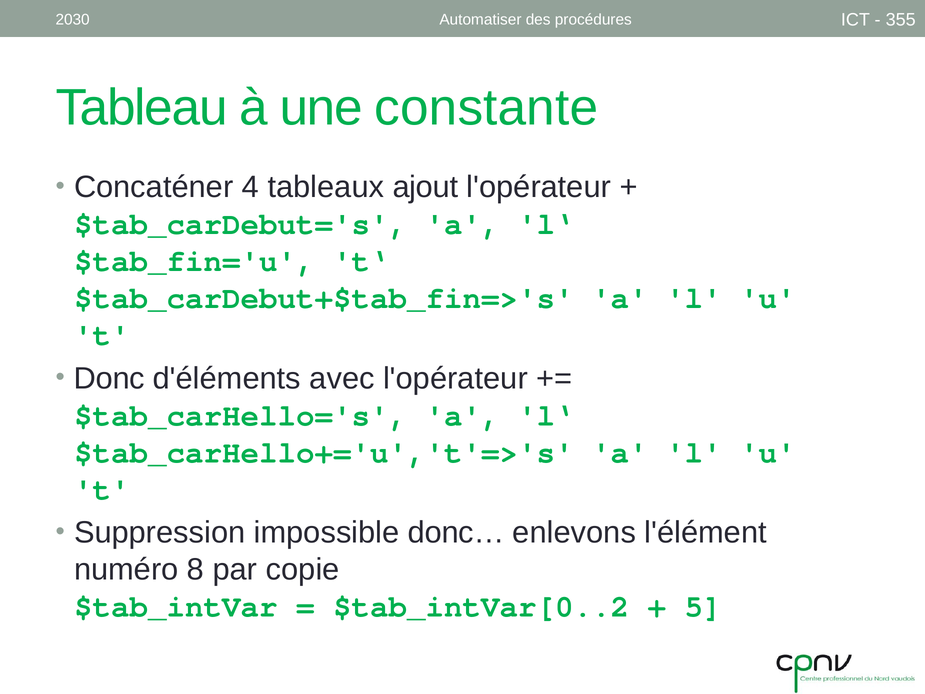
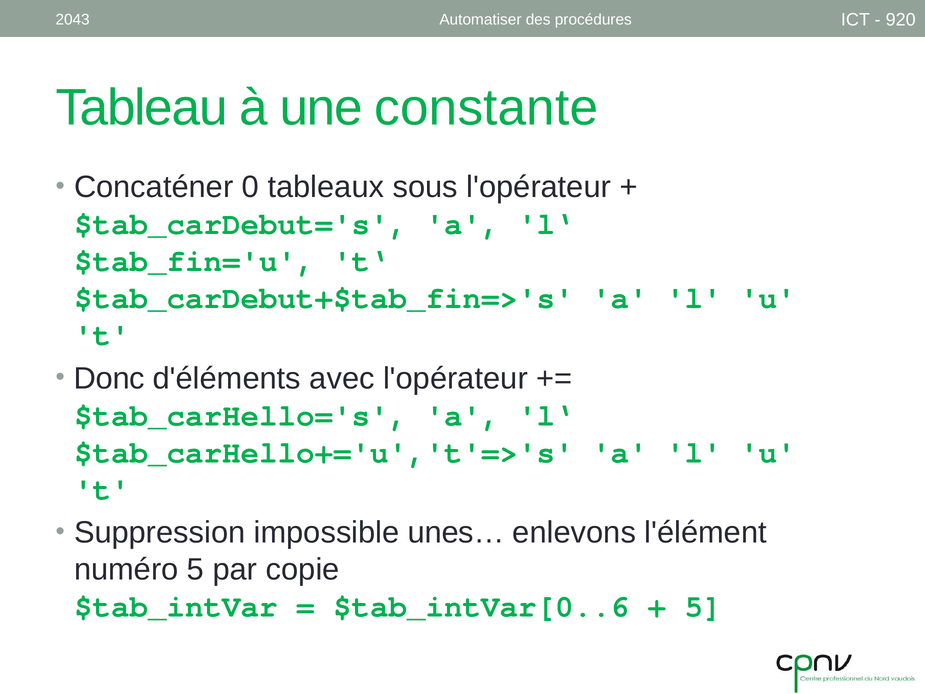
2030: 2030 -> 2043 (73, 20)
355: 355 -> 920 (901, 20)
4: 4 -> 0 (250, 187)
ajout: ajout -> sous (425, 187)
donc…: donc… -> unes… (456, 532)
numéro 8: 8 -> 5 (196, 569)
$tab_intVar[0..2: $tab_intVar[0..2 -> $tab_intVar[0..6 (481, 606)
